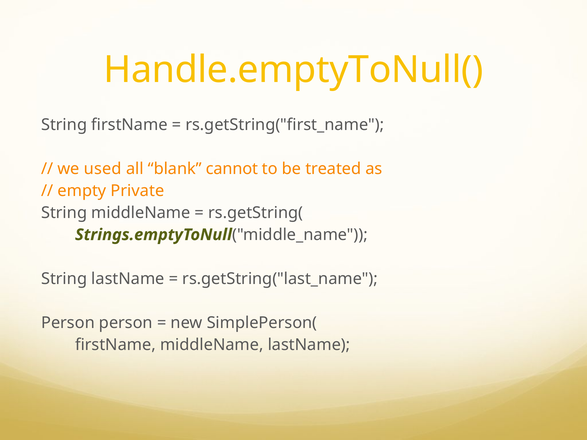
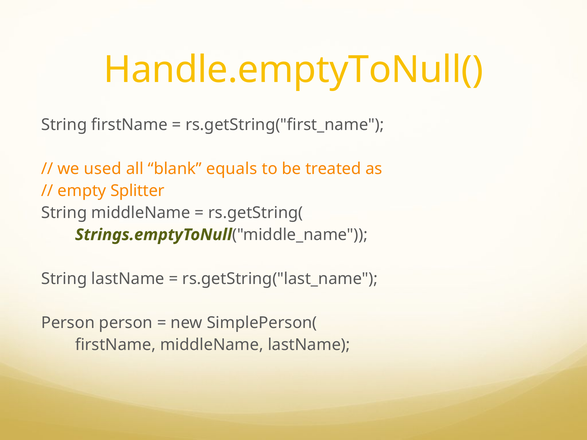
cannot: cannot -> equals (232, 169)
Private: Private -> Splitter (137, 191)
